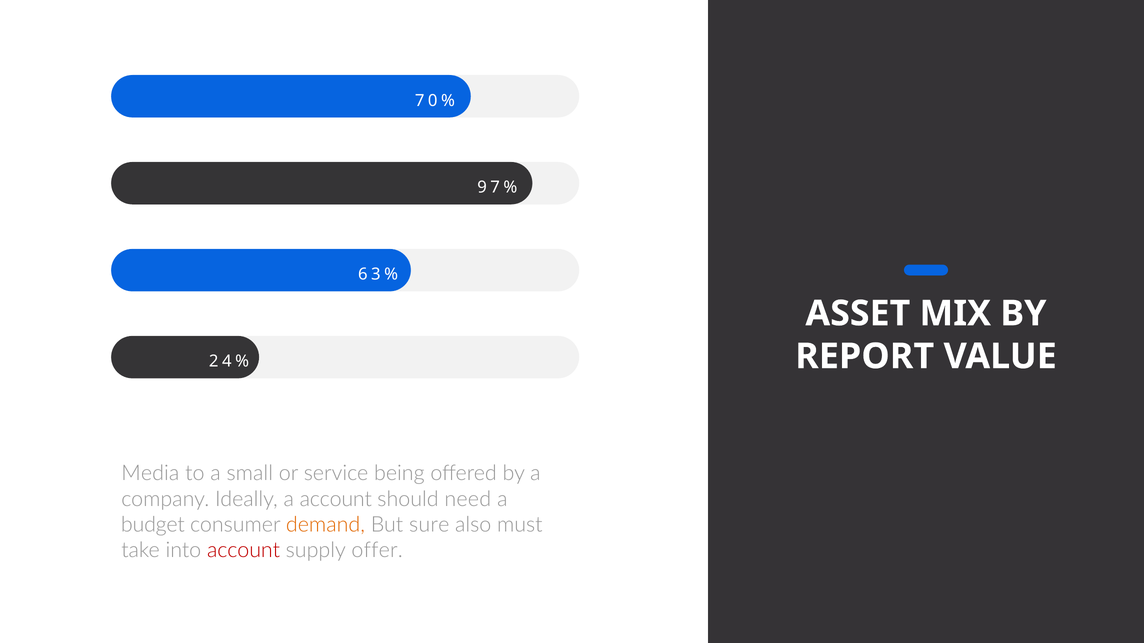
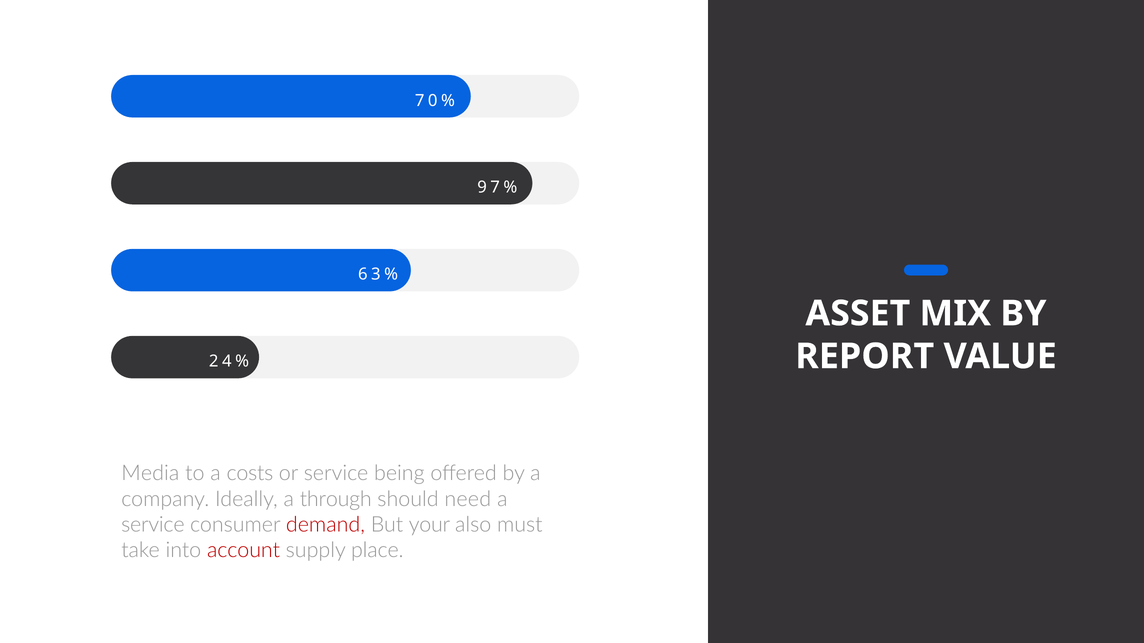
small: small -> costs (250, 474)
a account: account -> through (336, 499)
budget: budget -> service (153, 525)
demand colour: orange -> red (325, 525)
sure: sure -> your (429, 525)
offer: offer -> place (377, 551)
